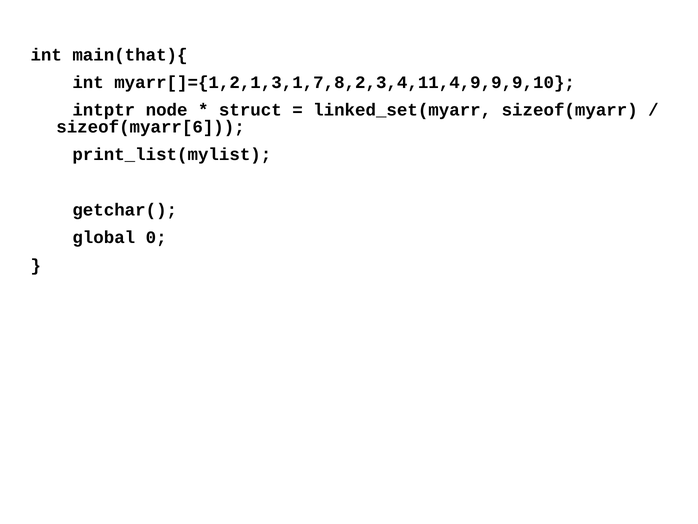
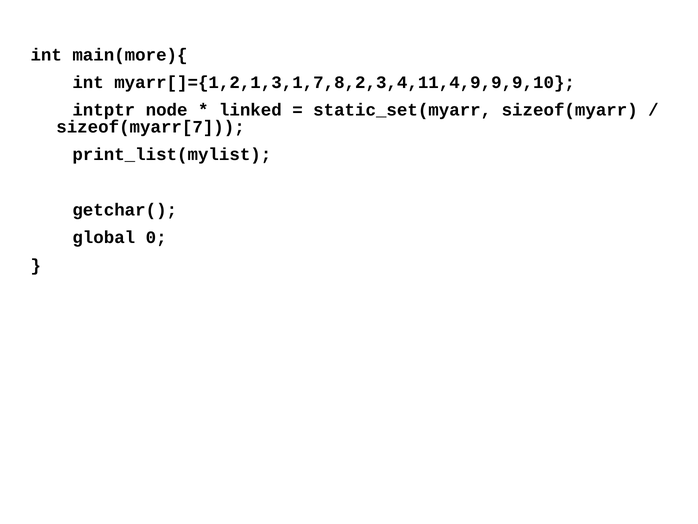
main(that){: main(that){ -> main(more){ (130, 55)
struct: struct -> linked (250, 110)
linked_set(myarr: linked_set(myarr -> static_set(myarr (402, 110)
sizeof(myarr[6: sizeof(myarr[6 -> sizeof(myarr[7 (151, 127)
